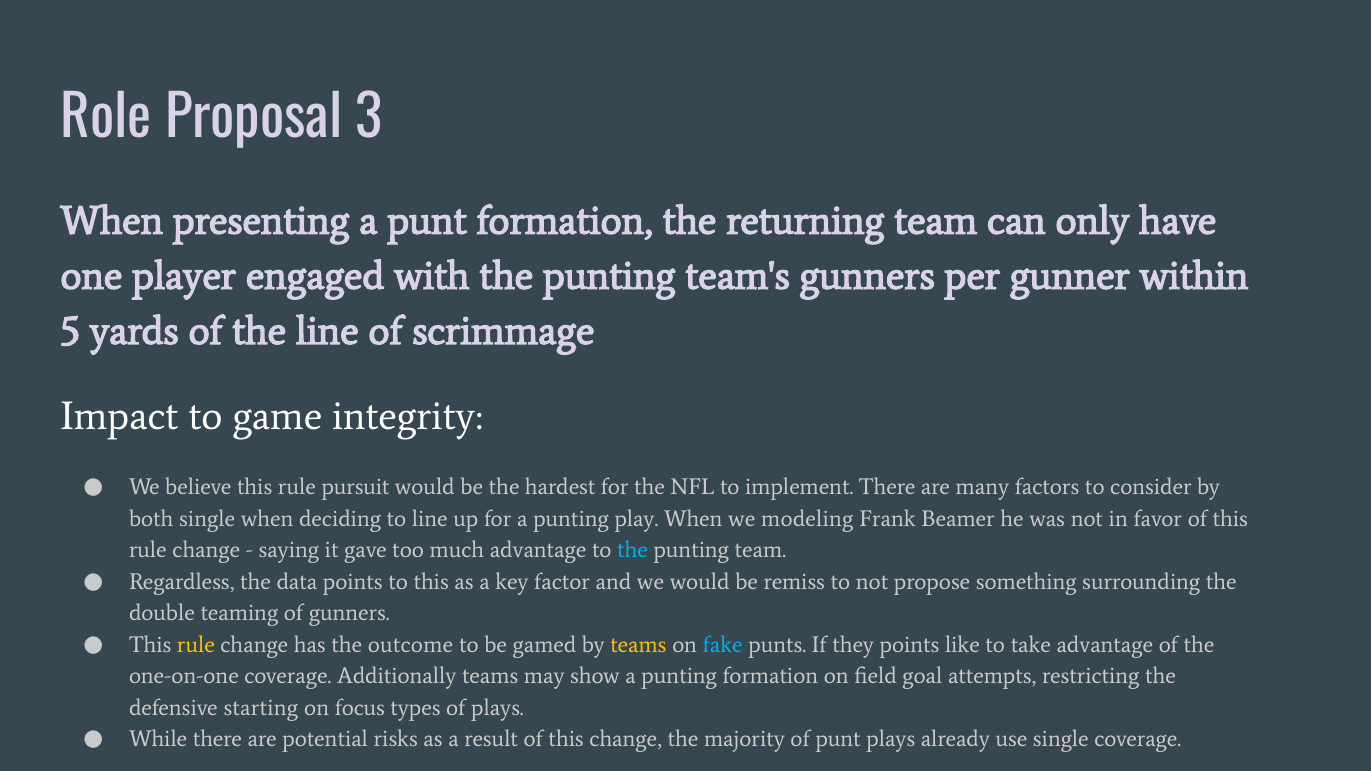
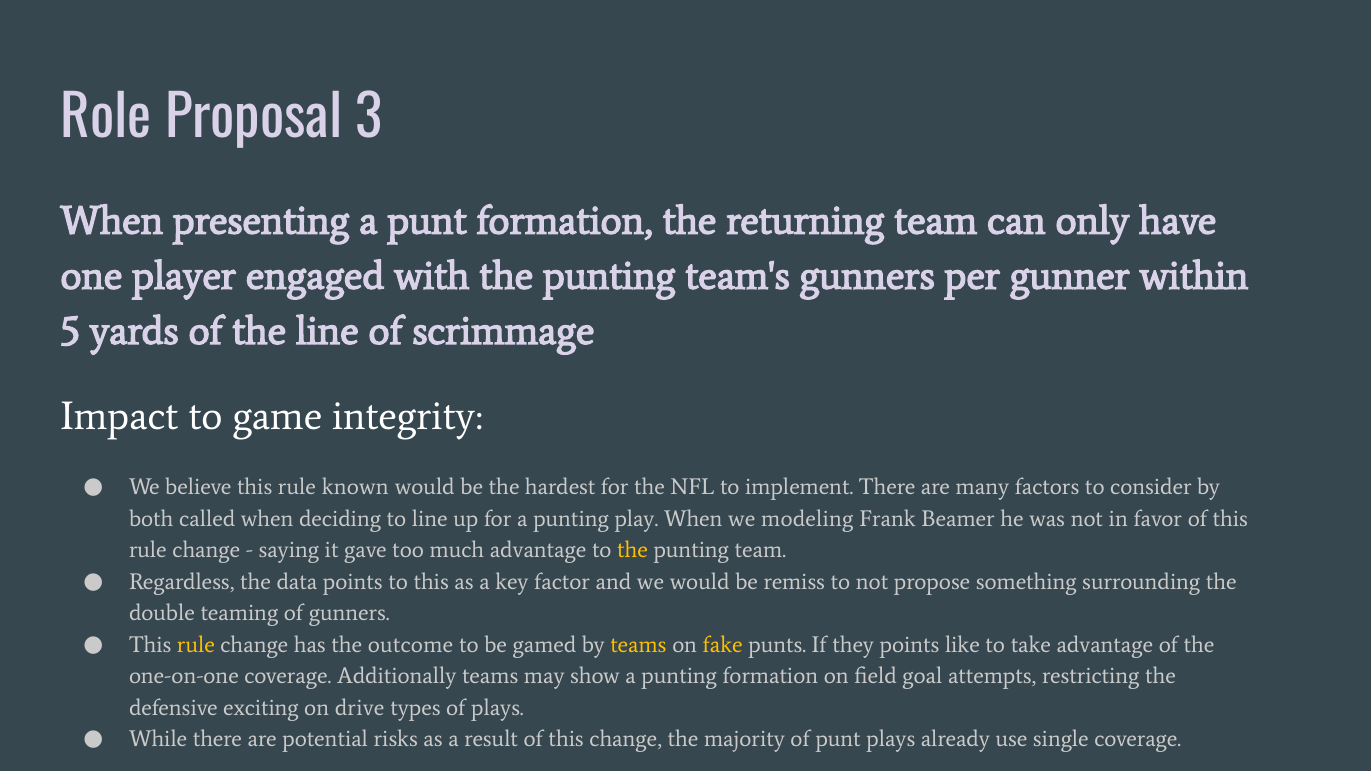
pursuit: pursuit -> known (355, 487)
both single: single -> called (207, 519)
the colour: light blue -> yellow (632, 550)
fake colour: light blue -> yellow (723, 645)
starting: starting -> exciting (261, 708)
focus: focus -> drive (360, 708)
